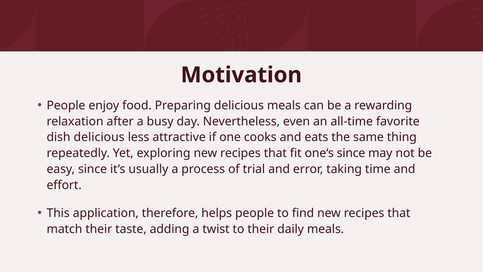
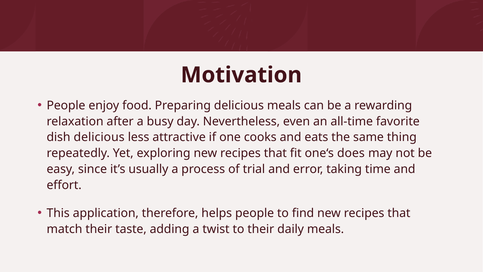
one‘s since: since -> does (351, 153)
